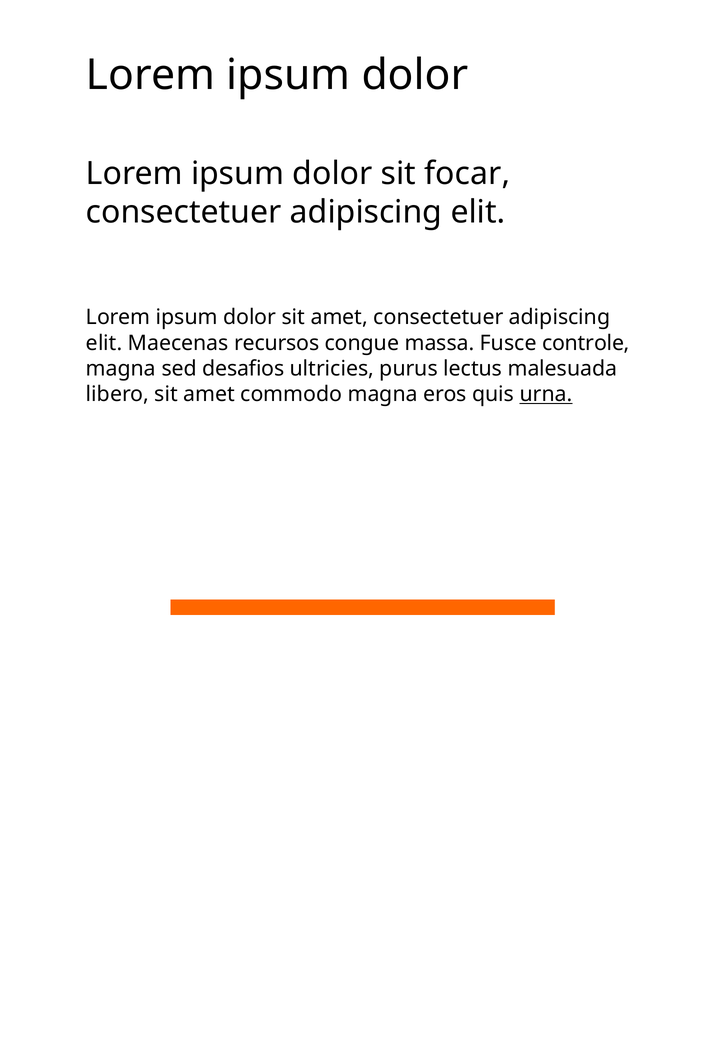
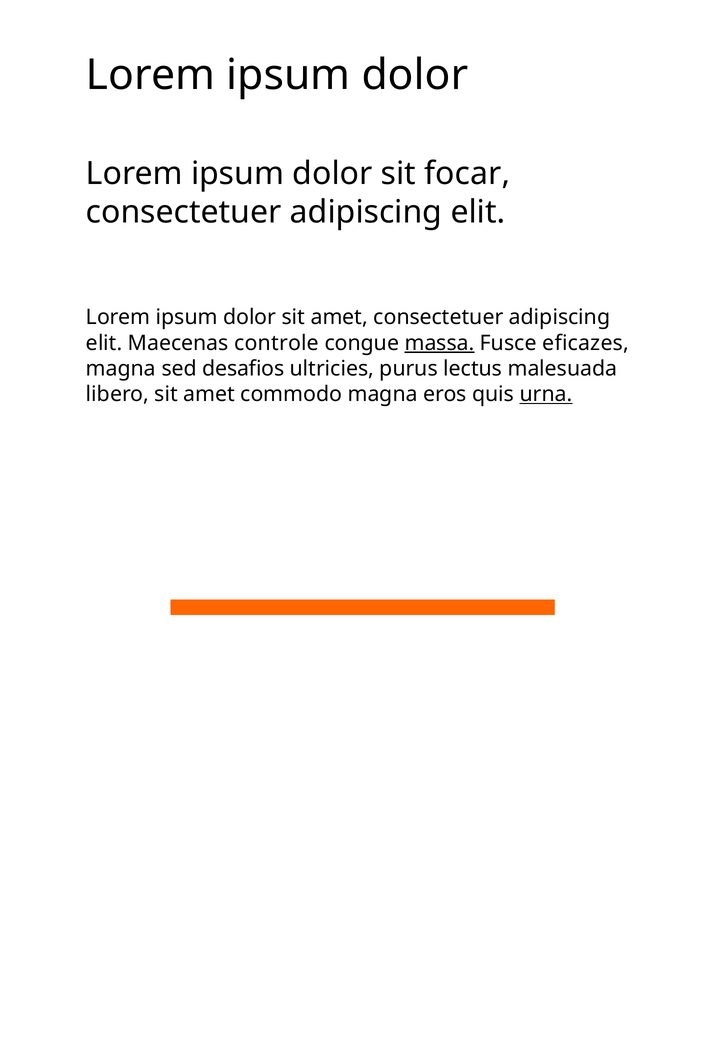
recursos: recursos -> controle (277, 343)
massa underline: none -> present (440, 343)
controle: controle -> eficazes (586, 343)
